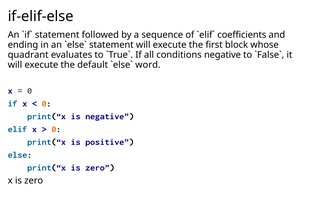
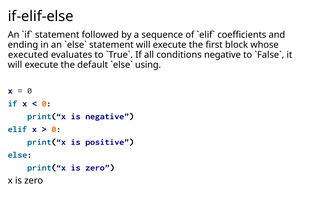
quadrant: quadrant -> executed (28, 55)
word: word -> using (148, 65)
